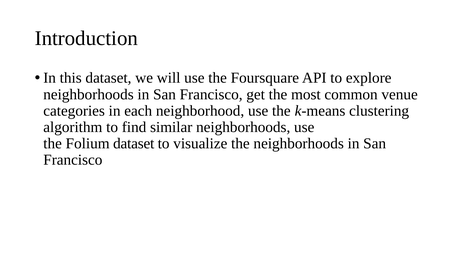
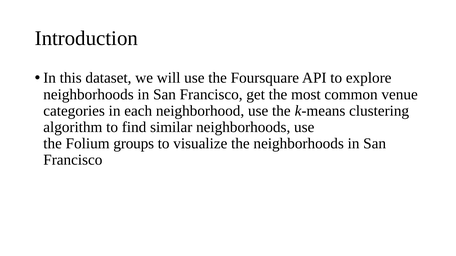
Folium dataset: dataset -> groups (134, 144)
